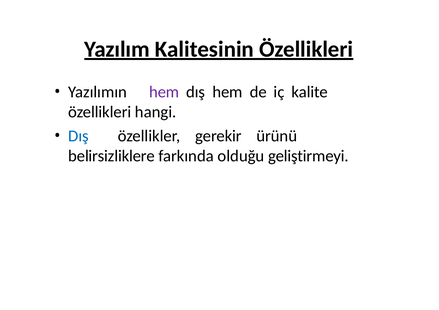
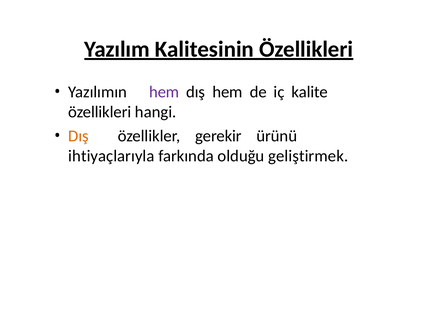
Dış colour: blue -> orange (79, 136)
belirsizliklere: belirsizliklere -> ihtiyaçlarıyla (111, 156)
geliştirmeyi: geliştirmeyi -> geliştirmek (308, 156)
